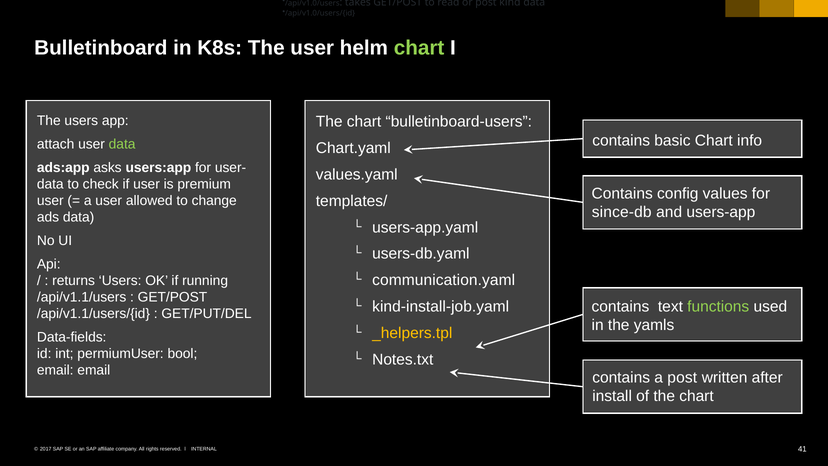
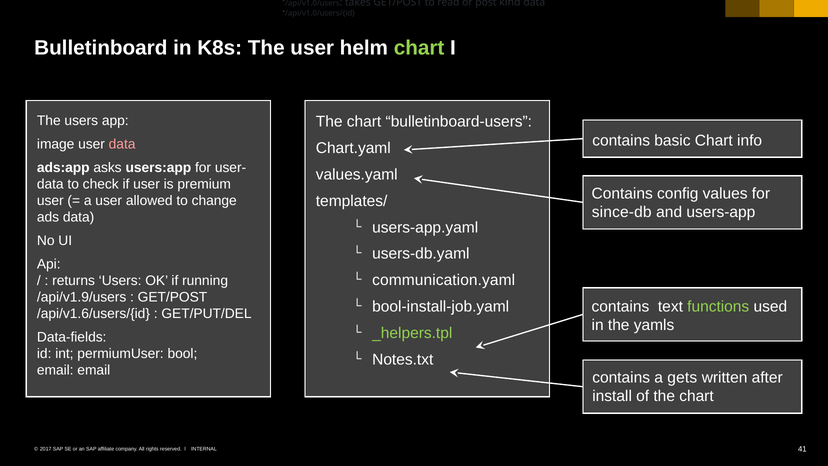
attach: attach -> image (56, 144)
data colour: light green -> pink (122, 144)
/api/v1.1/users: /api/v1.1/users -> /api/v1.9/users (82, 297)
kind-install-job.yaml: kind-install-job.yaml -> bool-install-job.yaml (441, 306)
/api/v1.1/users/{id: /api/v1.1/users/{id -> /api/v1.6/users/{id (93, 314)
_helpers.tpl colour: yellow -> light green (412, 333)
a post: post -> gets (682, 377)
